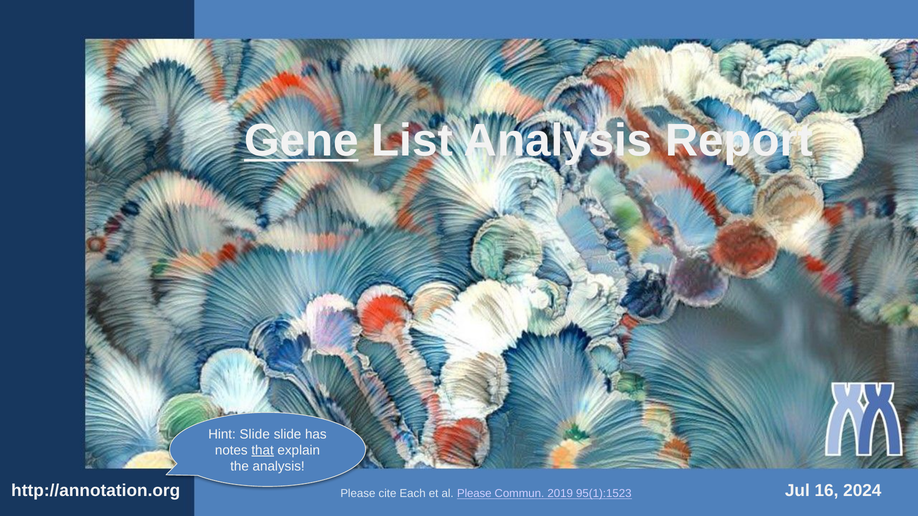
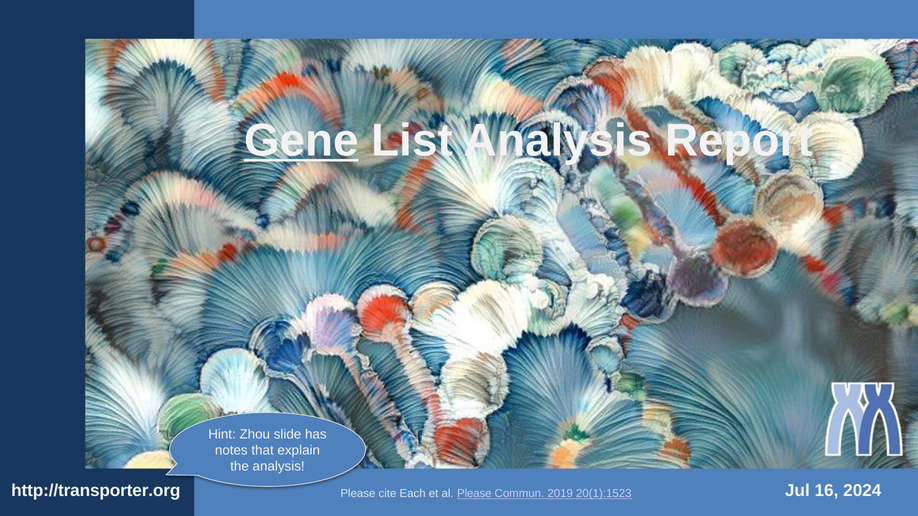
Hint Slide: Slide -> Zhou (255, 435)
that underline: present -> none (263, 451)
http://annotation.org: http://annotation.org -> http://transporter.org (96, 491)
95(1):1523: 95(1):1523 -> 20(1):1523 (604, 494)
